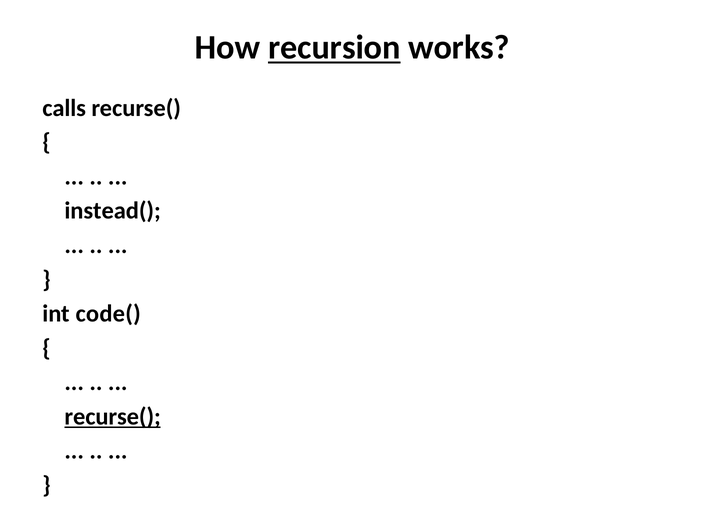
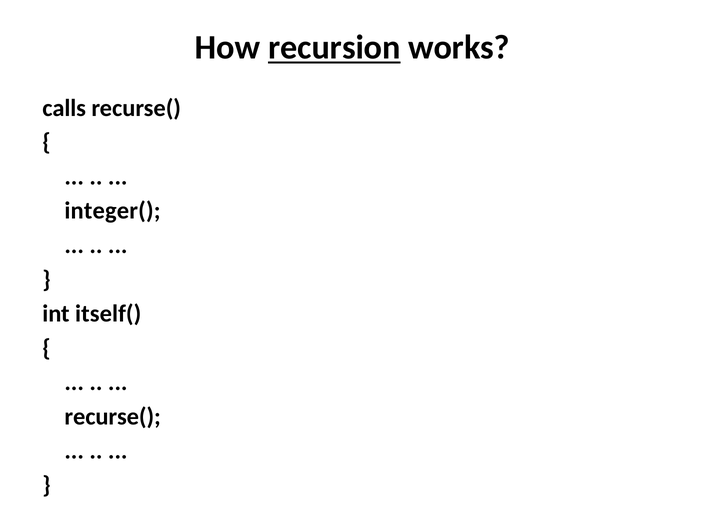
instead(: instead( -> integer( (112, 211)
code(: code( -> itself( (108, 314)
recurse( underline: present -> none (113, 416)
